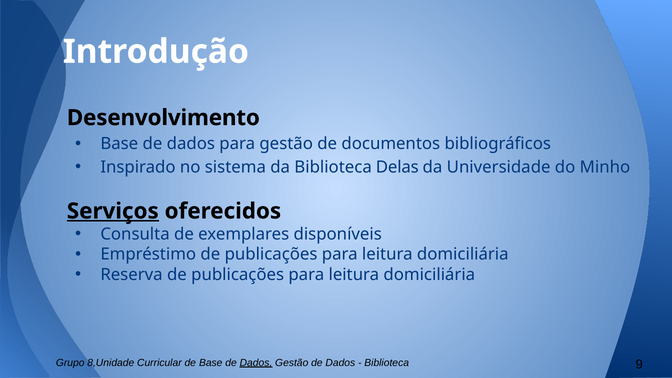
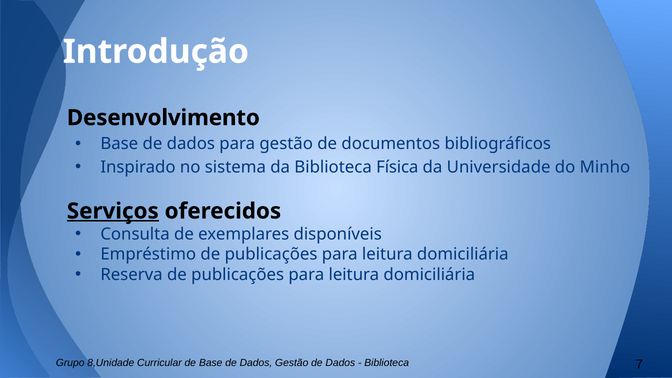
Delas: Delas -> Física (397, 167)
Dados underline: present -> none (256, 363)
9: 9 -> 7 (639, 364)
